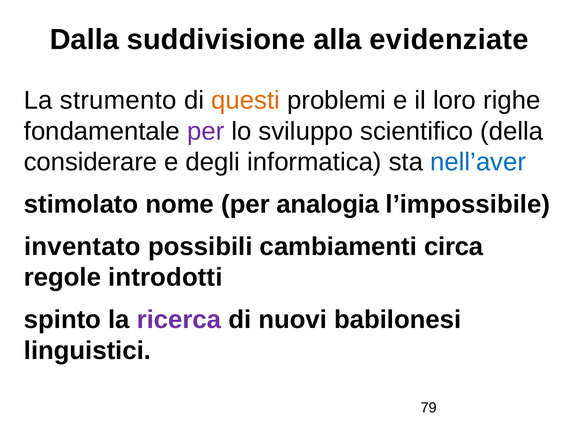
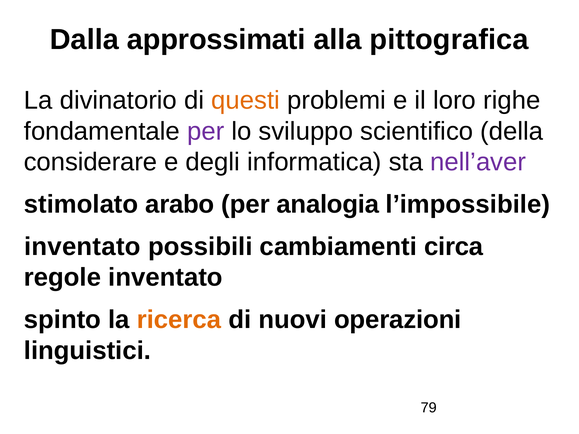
suddivisione: suddivisione -> approssimati (216, 40)
evidenziate: evidenziate -> pittografica (449, 40)
strumento: strumento -> divinatorio (118, 100)
nell’aver colour: blue -> purple (478, 162)
nome: nome -> arabo (180, 204)
regole introdotti: introdotti -> inventato (165, 278)
ricerca colour: purple -> orange (179, 320)
babilonesi: babilonesi -> operazioni (398, 320)
